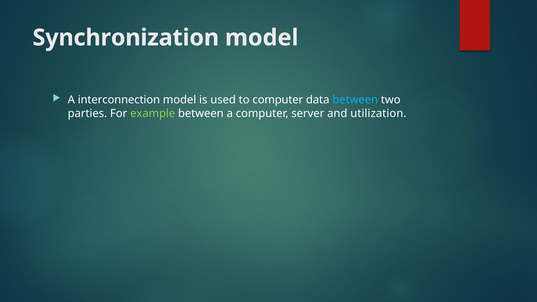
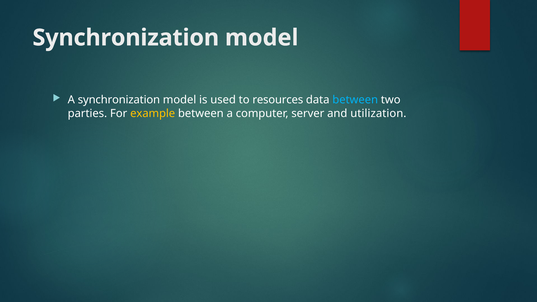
A interconnection: interconnection -> synchronization (119, 100)
to computer: computer -> resources (278, 100)
example colour: light green -> yellow (153, 113)
